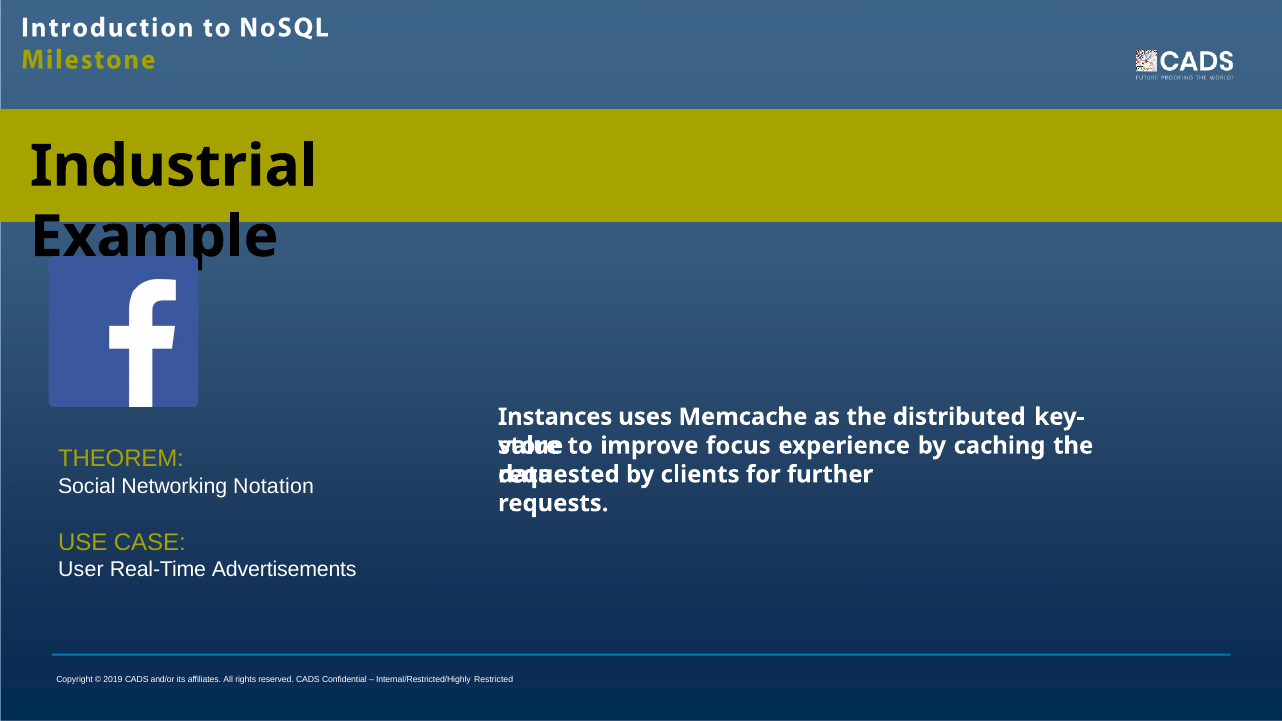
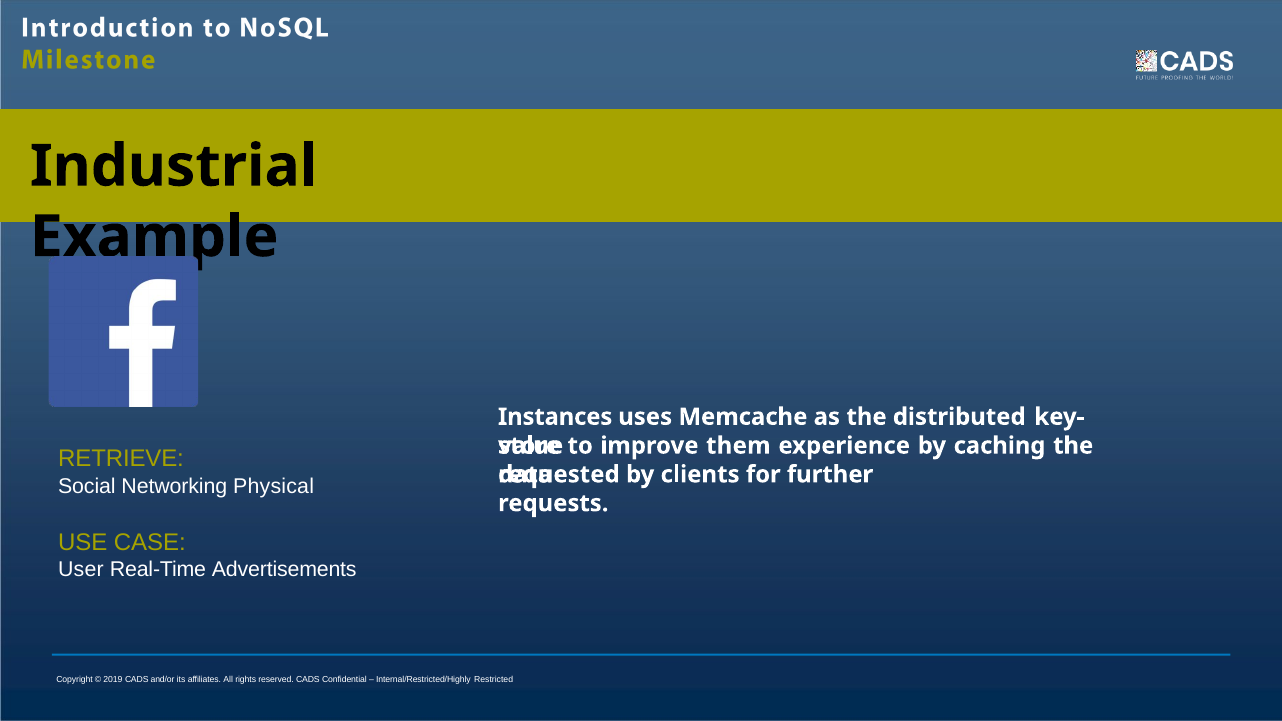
focus: focus -> them (738, 446)
THEOREM: THEOREM -> RETRIEVE (121, 459)
Notation: Notation -> Physical (274, 486)
